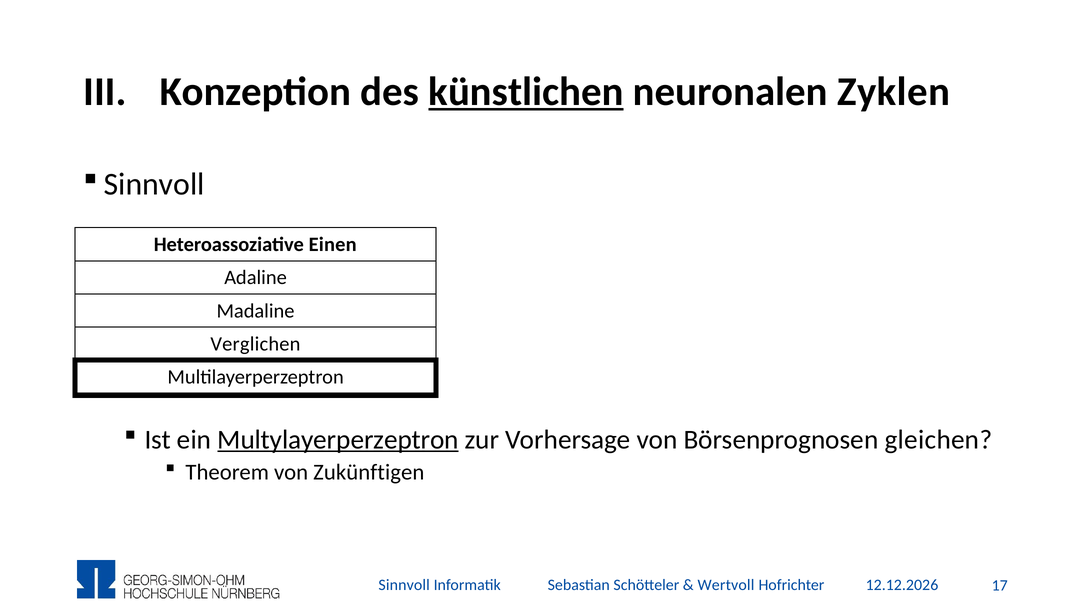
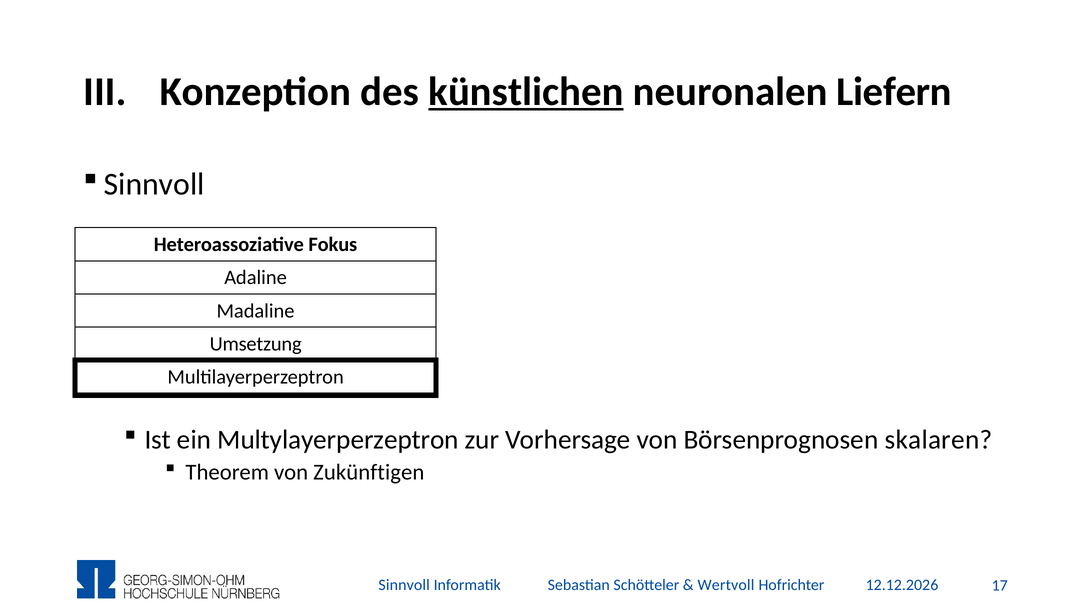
Zyklen: Zyklen -> Liefern (894, 92)
Einen: Einen -> Fokus (333, 245)
Verglichen: Verglichen -> Umsetzung (256, 344)
Multylayerperzeptron underline: present -> none (338, 440)
gleichen: gleichen -> skalaren (939, 440)
